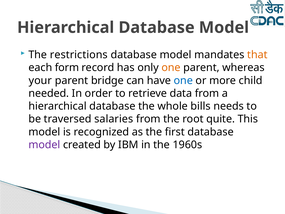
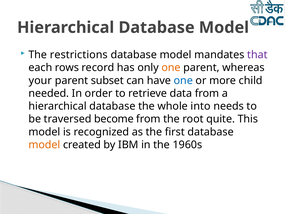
that colour: orange -> purple (257, 55)
form: form -> rows (67, 68)
bridge: bridge -> subset (107, 80)
bills: bills -> into (201, 106)
salaries: salaries -> become (114, 119)
model colour: purple -> orange (44, 145)
